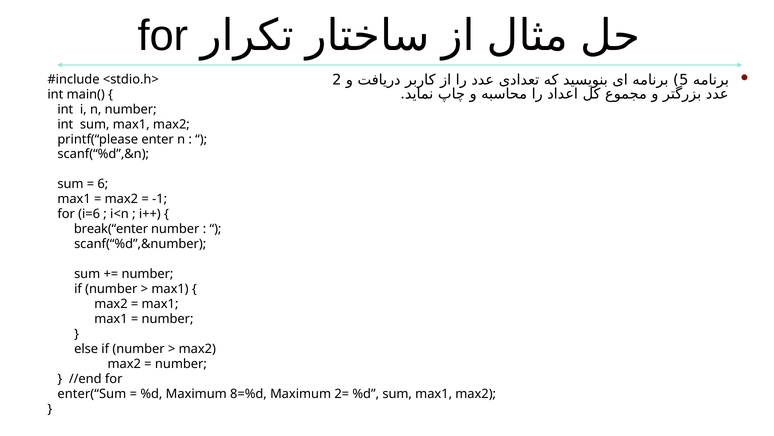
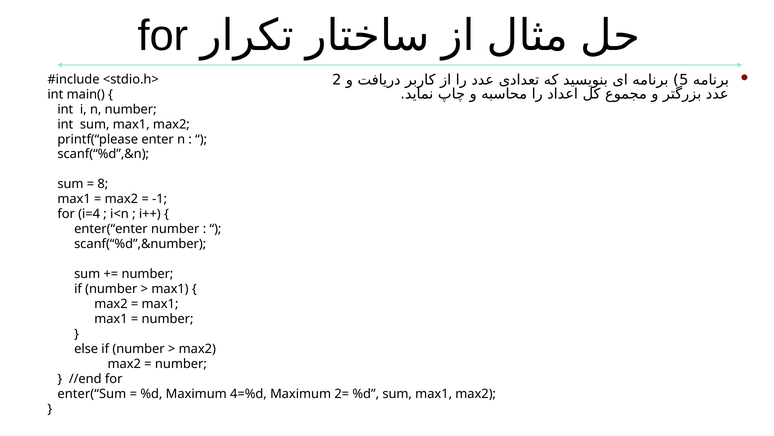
6: 6 -> 8 (103, 184)
i=6: i=6 -> i=4 (89, 214)
break(“enter: break(“enter -> enter(“enter (111, 229)
8=%d: 8=%d -> 4=%d (248, 394)
